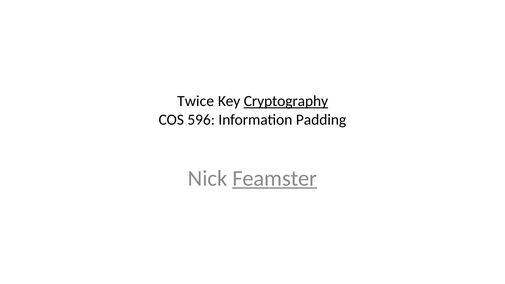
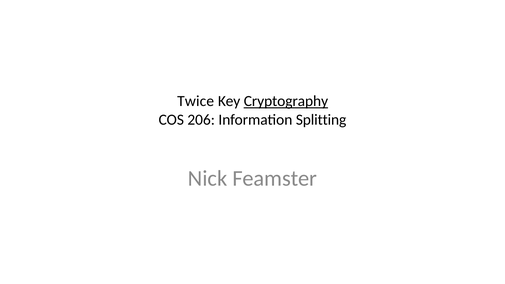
596: 596 -> 206 (201, 120)
Padding: Padding -> Splitting (321, 120)
Feamster underline: present -> none (275, 179)
